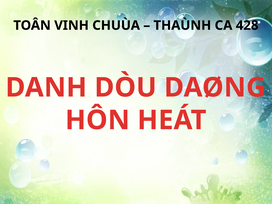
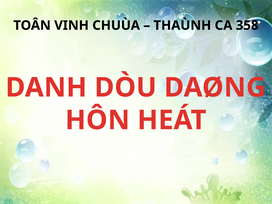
428: 428 -> 358 (247, 25)
